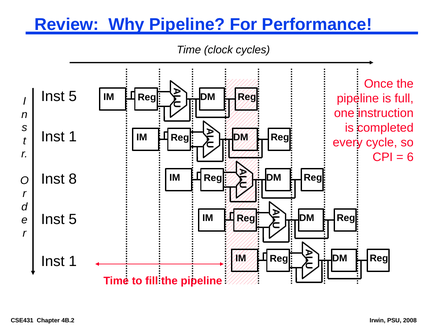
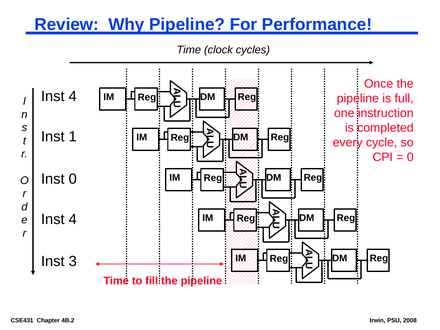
5: 5 -> 4 (73, 96)
6: 6 -> 0 (410, 157)
Inst 8: 8 -> 0 (73, 179)
5: 5 -> 4 (73, 219)
1: 1 -> 3 (73, 261)
